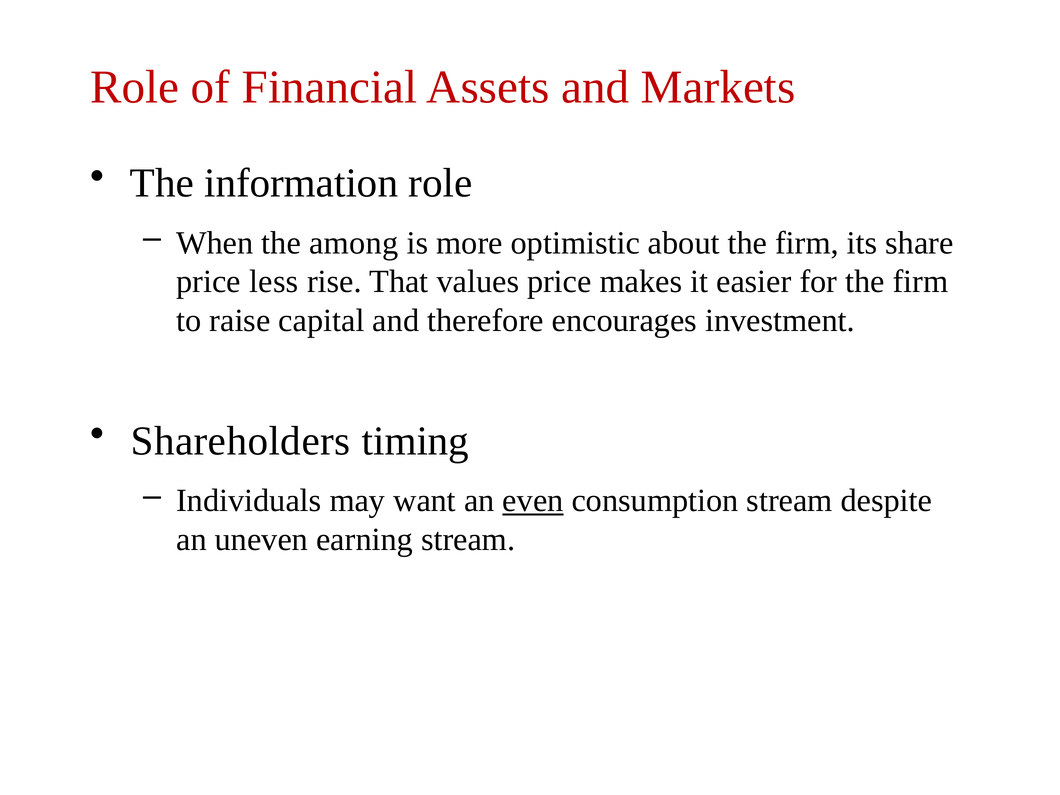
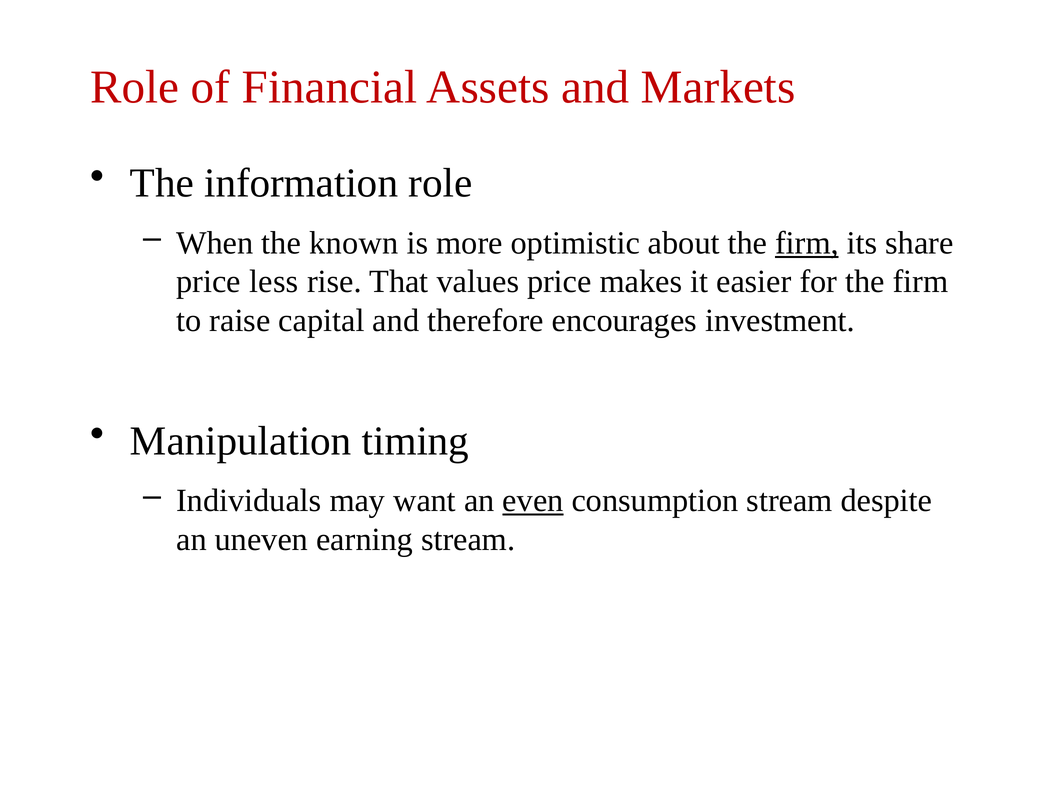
among: among -> known (354, 243)
firm underline: none -> present (807, 243)
Shareholders: Shareholders -> Manipulation (241, 441)
